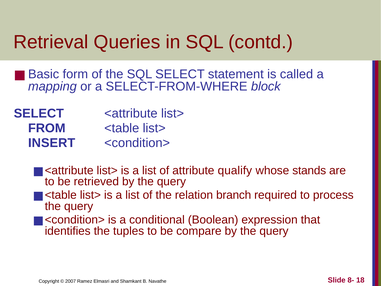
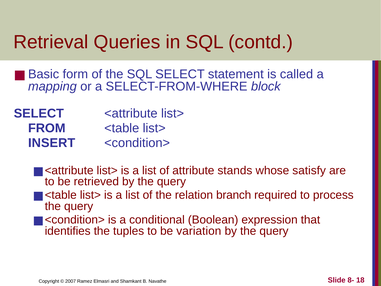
qualify: qualify -> stands (235, 170)
stands: stands -> satisfy (309, 170)
compare: compare -> variation (199, 231)
